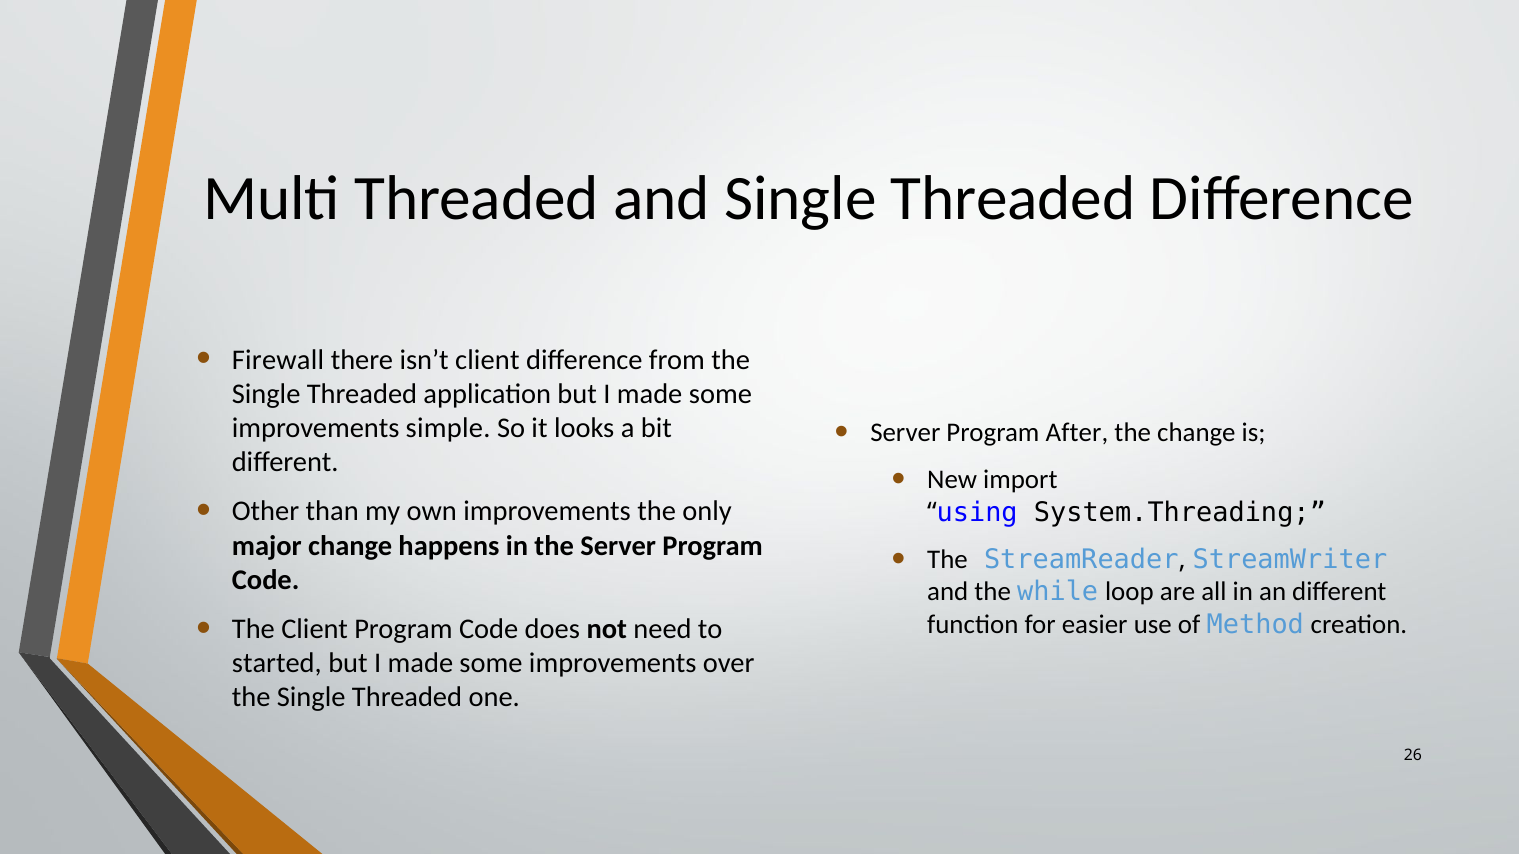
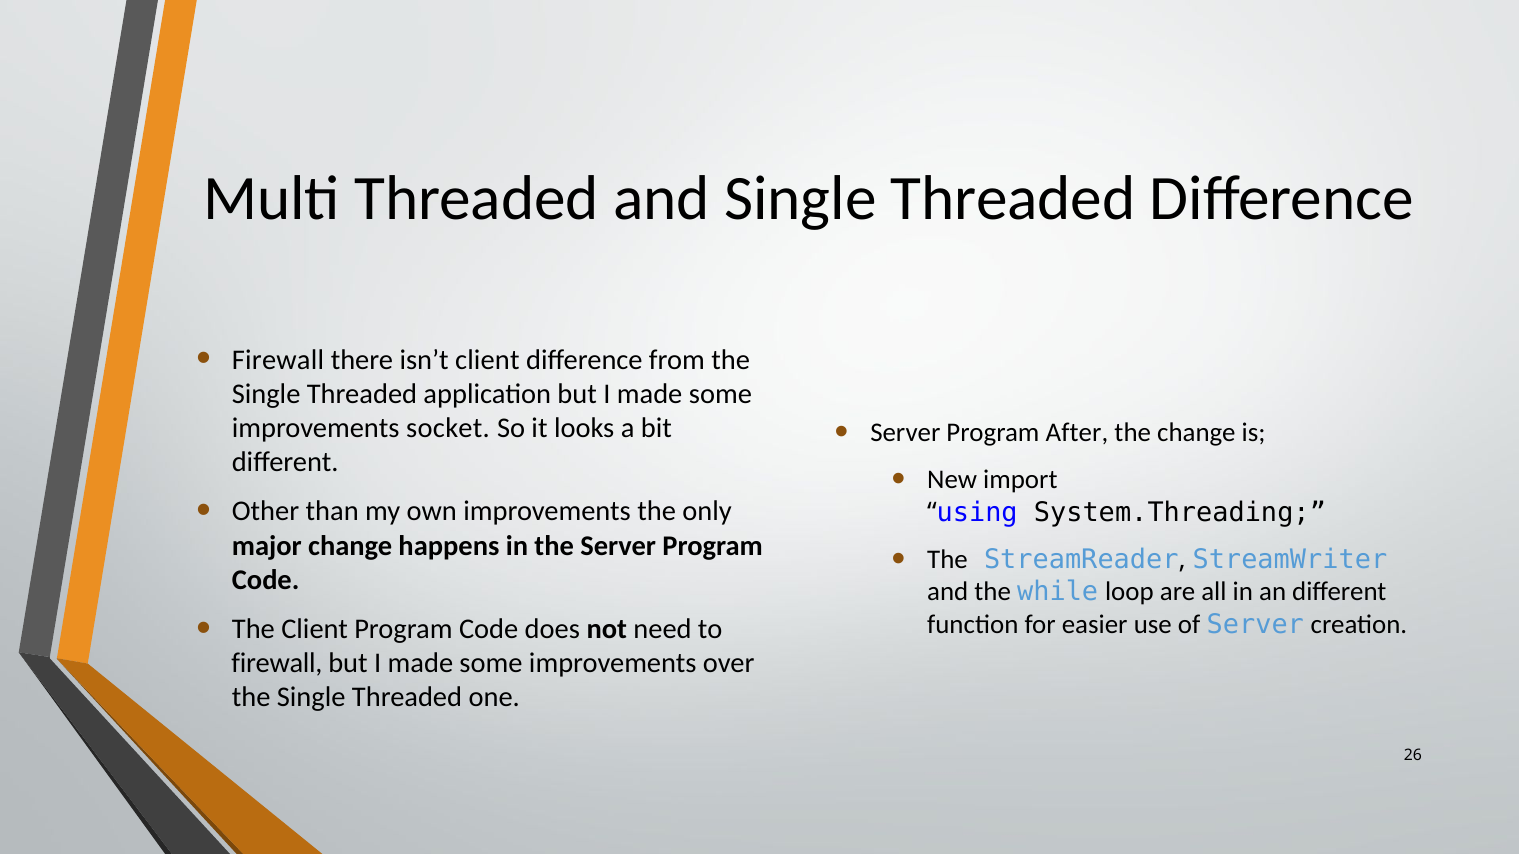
simple: simple -> socket (448, 428)
of Method: Method -> Server (1255, 624)
started: started -> firewall (277, 664)
